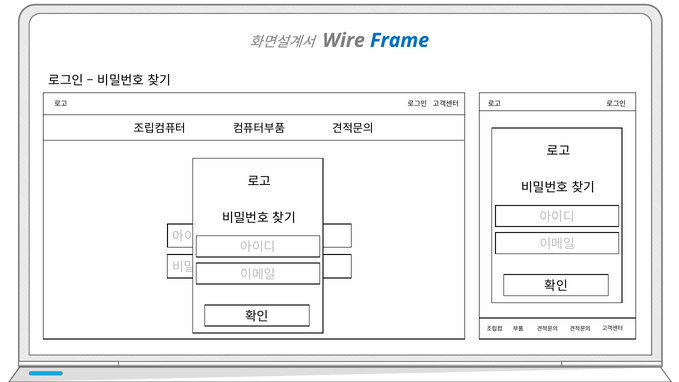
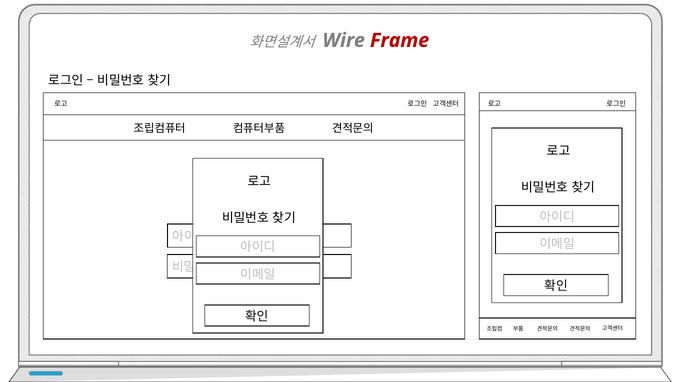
Frame colour: blue -> red (400, 40)
